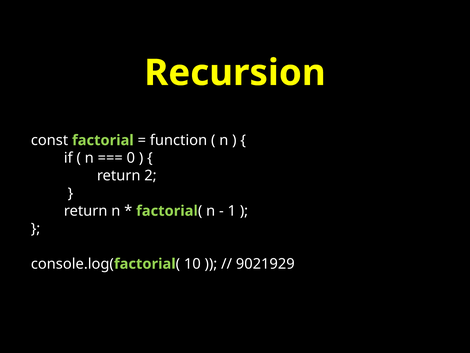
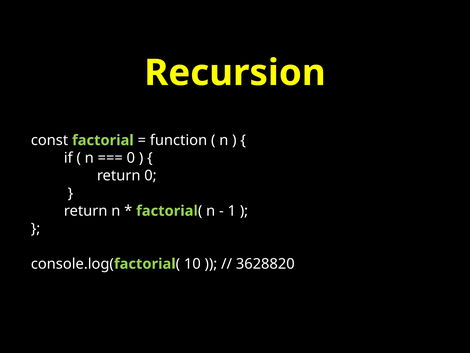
return 2: 2 -> 0 (150, 175)
9021929: 9021929 -> 3628820 (265, 264)
